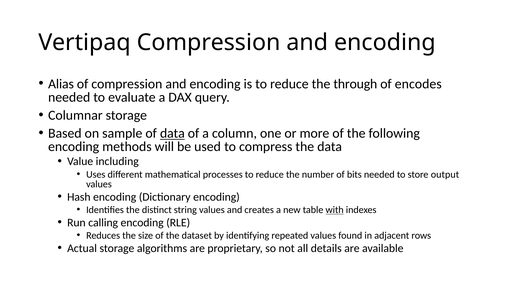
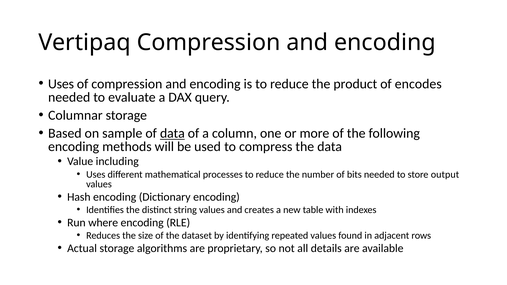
Alias: Alias -> Uses (61, 84)
through: through -> product (355, 84)
with underline: present -> none (335, 210)
calling: calling -> where (103, 223)
